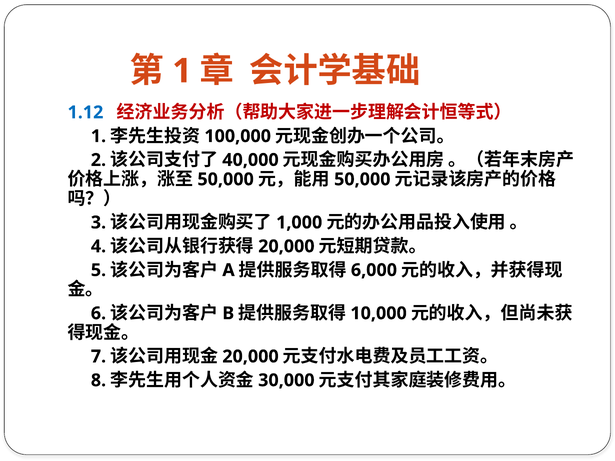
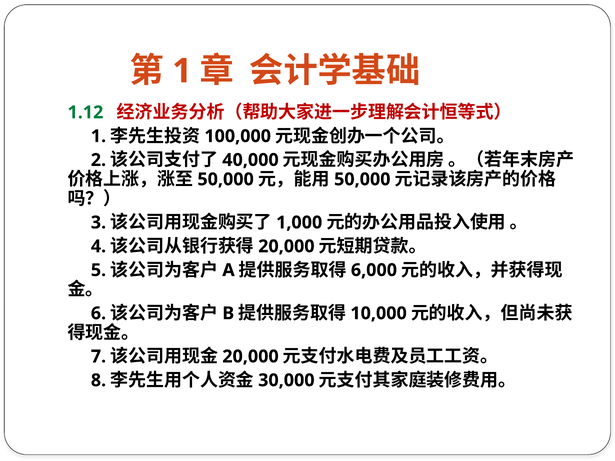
1.12 colour: blue -> green (85, 112)
